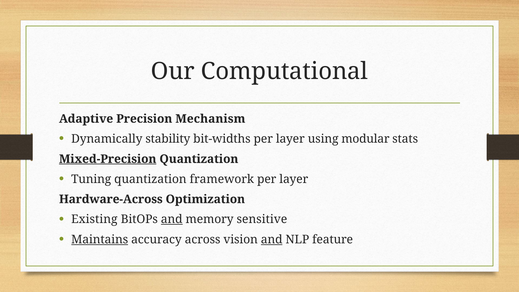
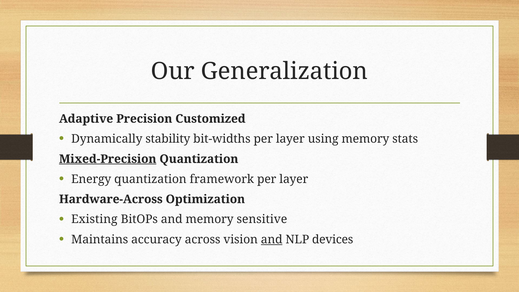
Computational: Computational -> Generalization (284, 71)
Mechanism: Mechanism -> Customized (210, 119)
using modular: modular -> memory (365, 139)
Tuning: Tuning -> Energy (91, 179)
and underline: present -> none (172, 219)
Maintains underline: present -> none (100, 239)
feature: feature -> devices (333, 239)
